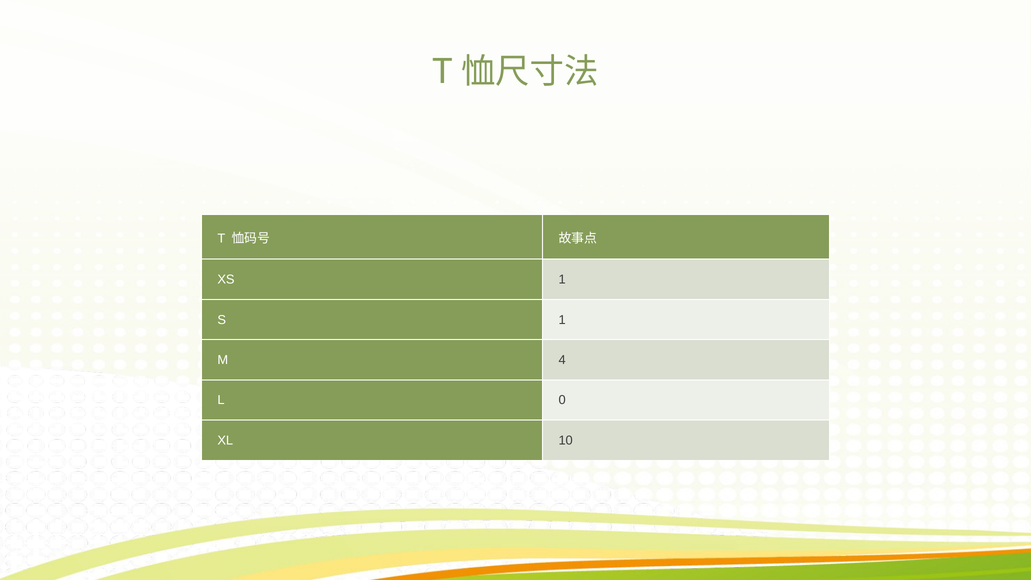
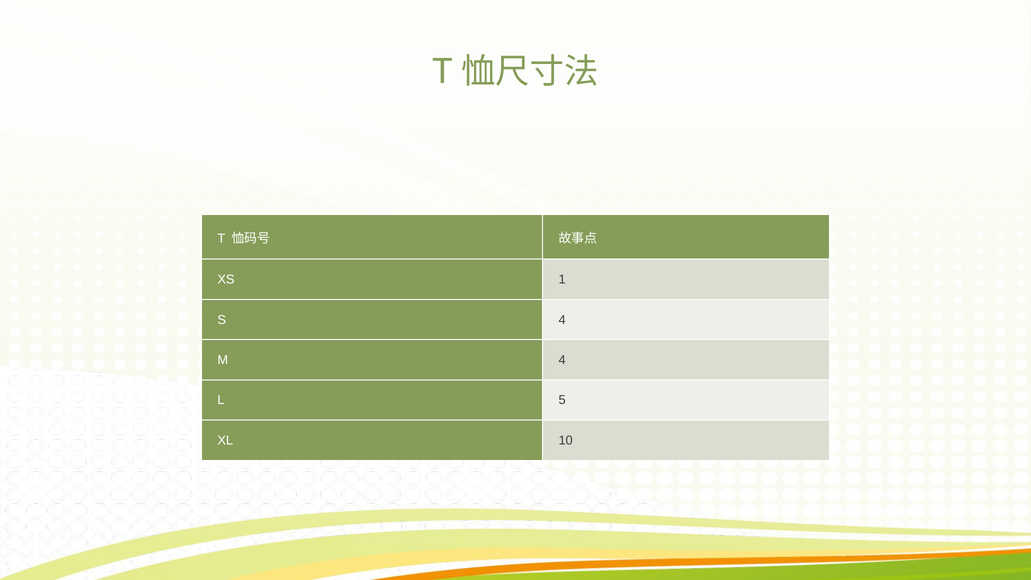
S 1: 1 -> 4 (562, 320)
0: 0 -> 5 (562, 400)
